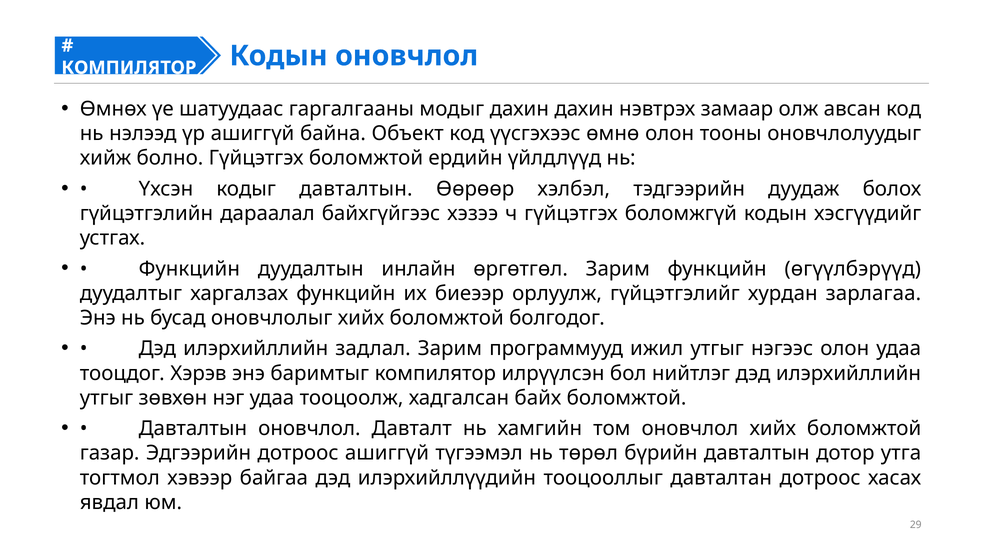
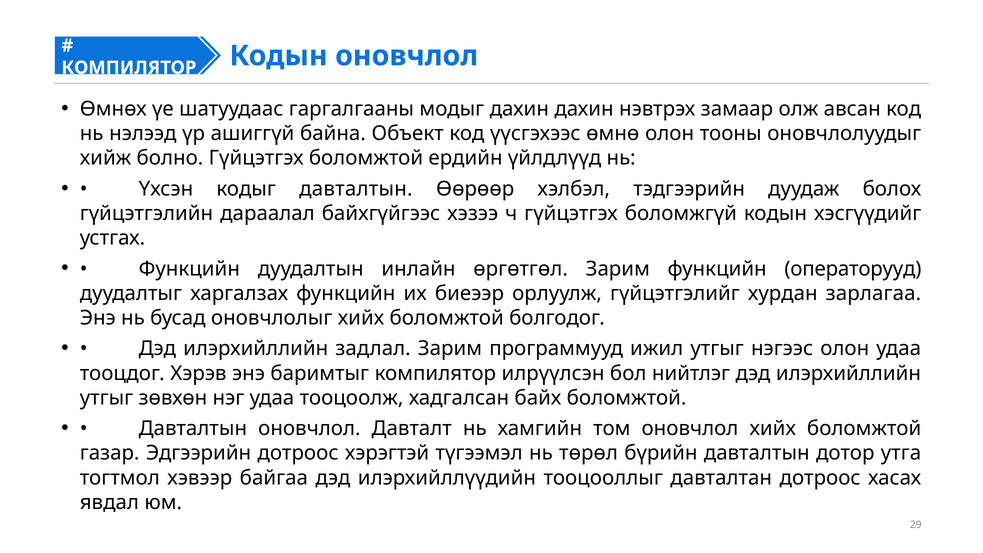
өгүүлбэрүүд: өгүүлбэрүүд -> операторууд (853, 269)
дотроос ашиггүй: ашиггүй -> хэрэгтэй (387, 453)
